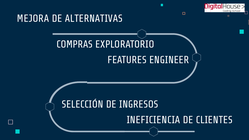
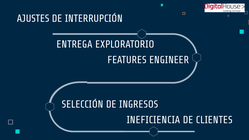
MEJORA: MEJORA -> AJUSTES (33, 19)
ALTERNATIVAS: ALTERNATIVAS -> INTERRUPCIÓN (94, 19)
COMPRAS: COMPRAS -> ENTREGA (75, 44)
